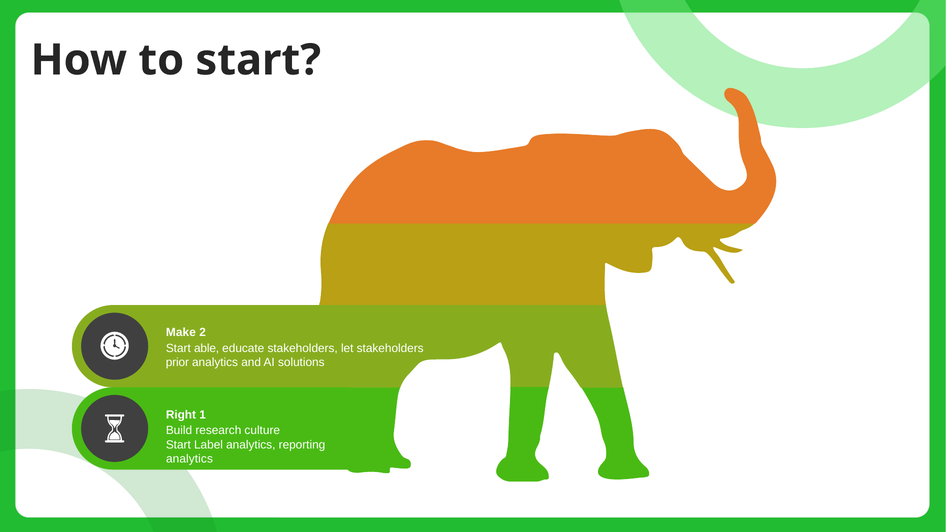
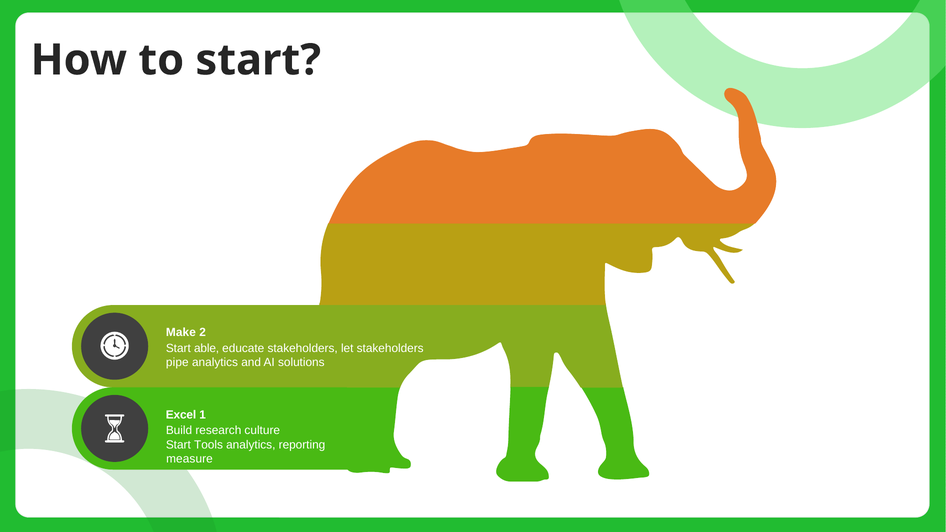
prior: prior -> pipe (177, 363)
Right: Right -> Excel (181, 415)
Label: Label -> Tools (208, 445)
analytics: analytics -> measure (189, 459)
